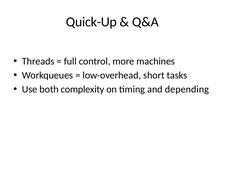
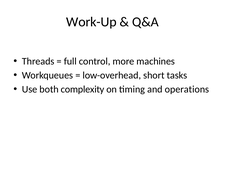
Quick-Up: Quick-Up -> Work-Up (91, 22)
depending: depending -> operations (187, 89)
